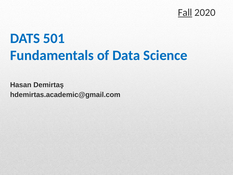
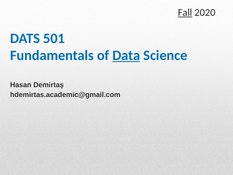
Data underline: none -> present (126, 55)
